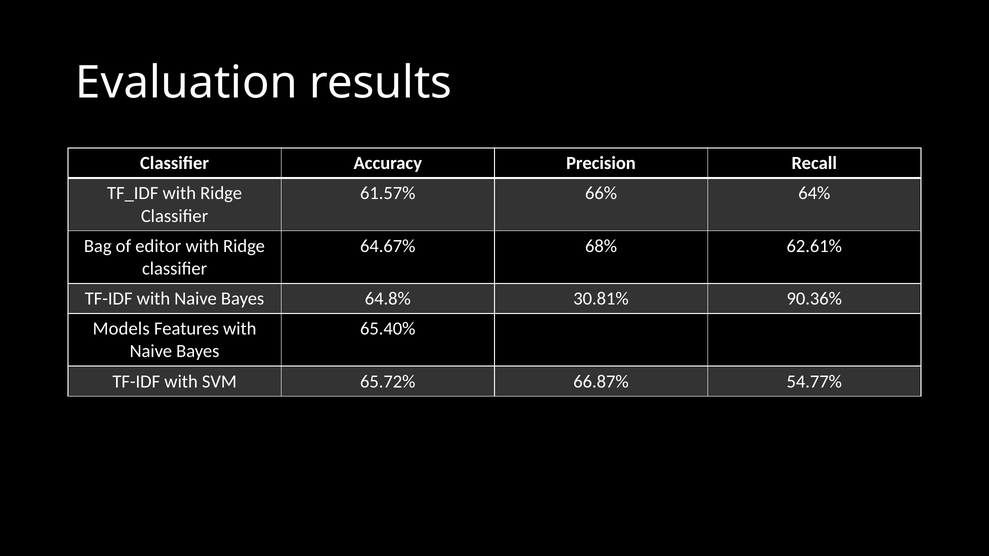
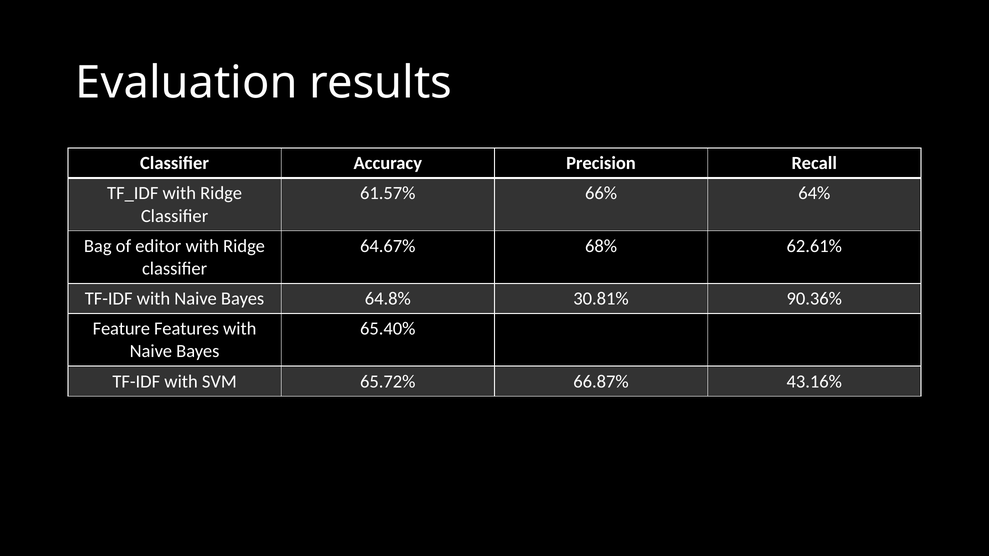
Models: Models -> Feature (121, 329)
54.77%: 54.77% -> 43.16% (814, 382)
